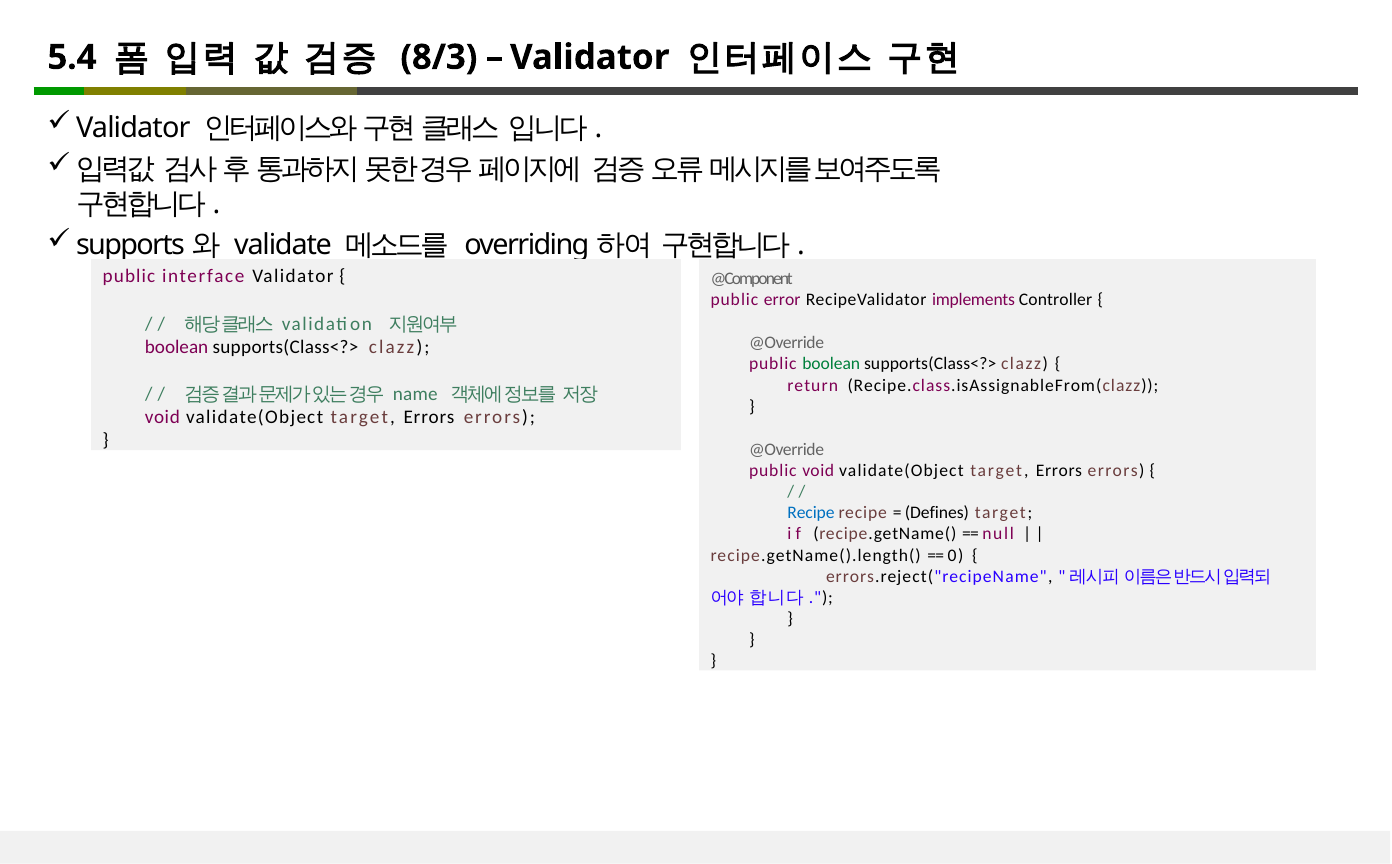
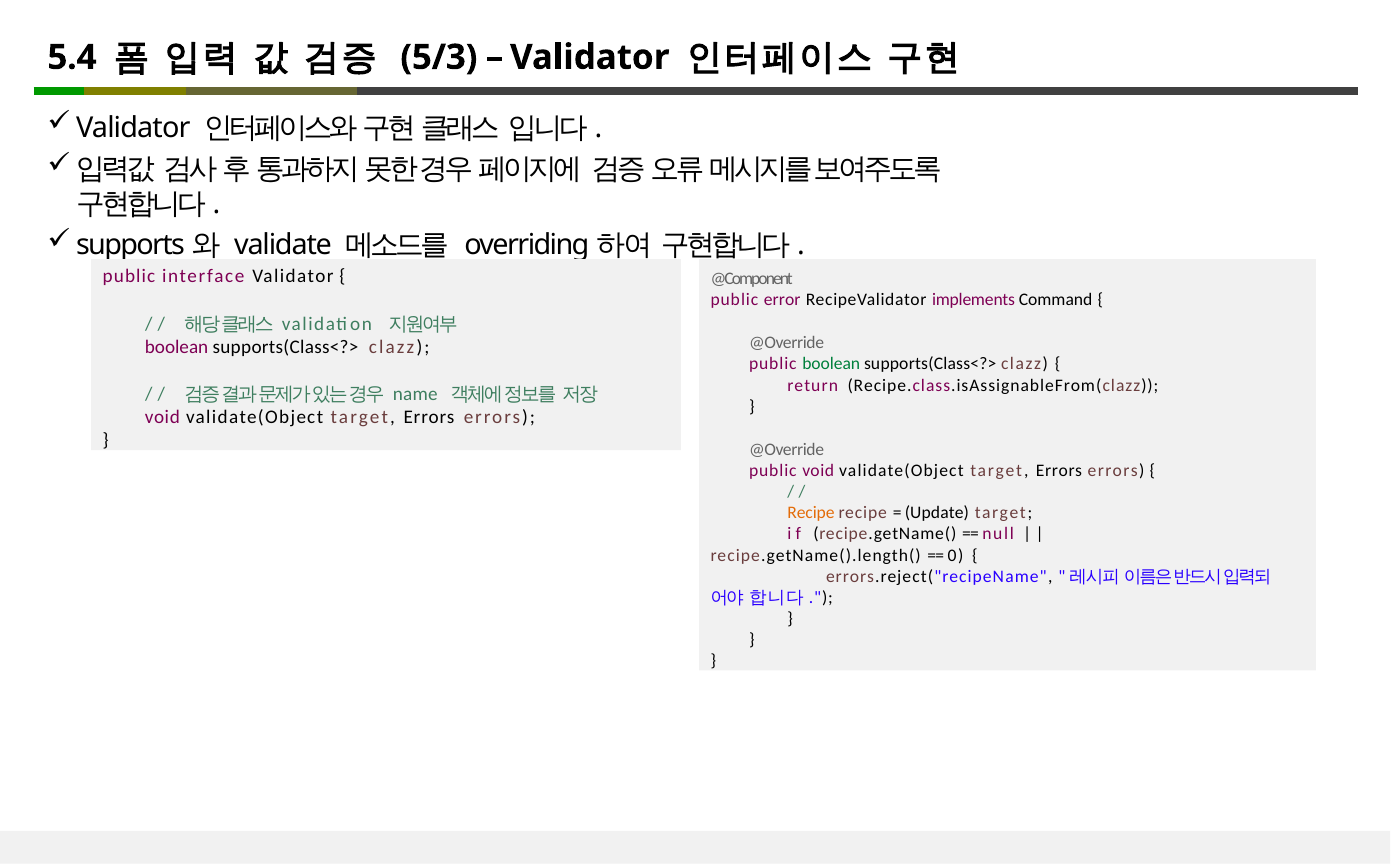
8/3: 8/3 -> 5/3 (439, 57)
Controller: Controller -> Command (1056, 300)
Recipe colour: blue -> orange (811, 513)
Defines: Defines -> Update (937, 513)
